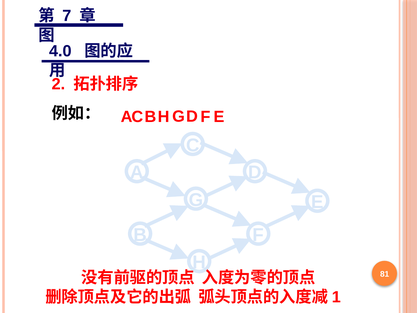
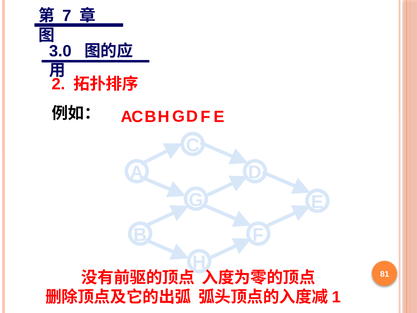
4.0: 4.0 -> 3.0 (60, 51)
